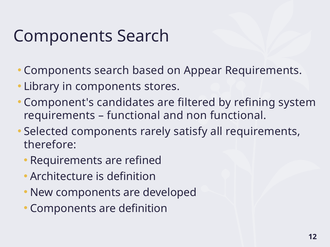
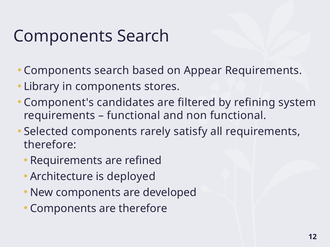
is definition: definition -> deployed (131, 177)
are definition: definition -> therefore (143, 209)
